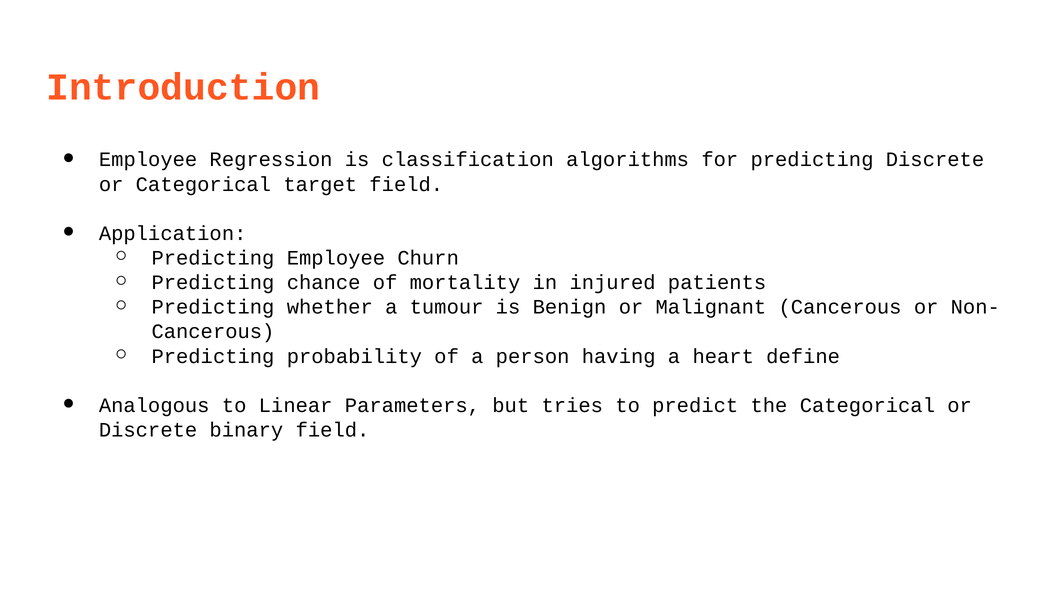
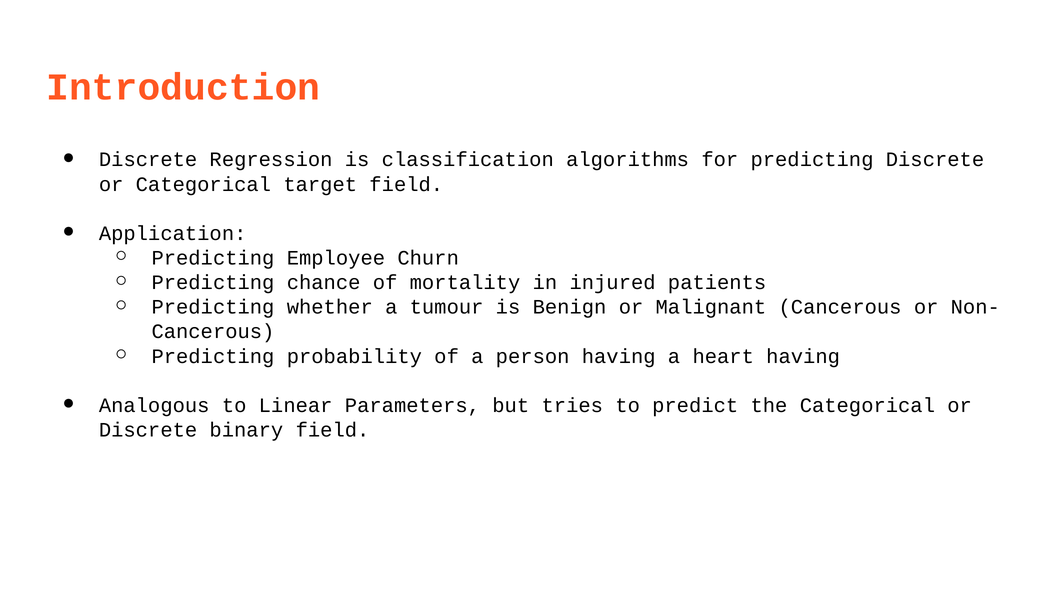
Employee: Employee -> Discrete (148, 160)
heart define: define -> having (803, 356)
